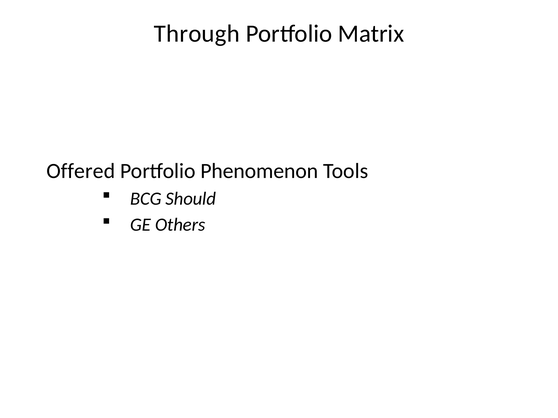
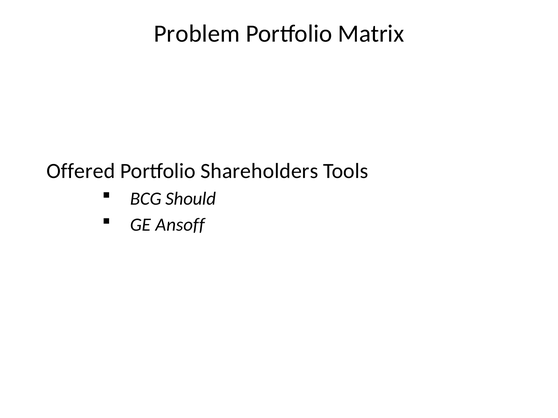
Through: Through -> Problem (197, 34)
Phenomenon: Phenomenon -> Shareholders (259, 171)
Others: Others -> Ansoff (180, 225)
